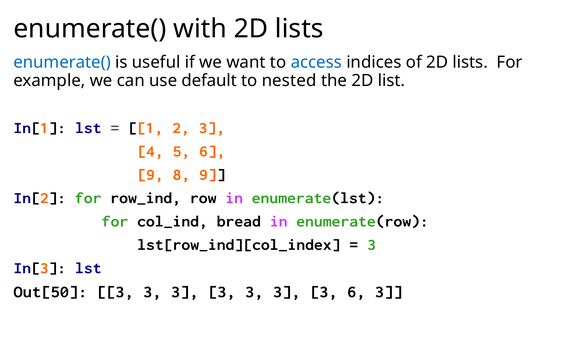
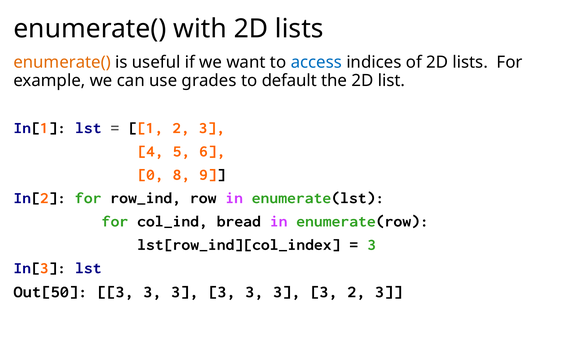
enumerate( colour: blue -> orange (62, 62)
default: default -> grades (209, 81)
nested: nested -> default (289, 81)
9: 9 -> 0 (150, 175)
3 6: 6 -> 2 (356, 292)
